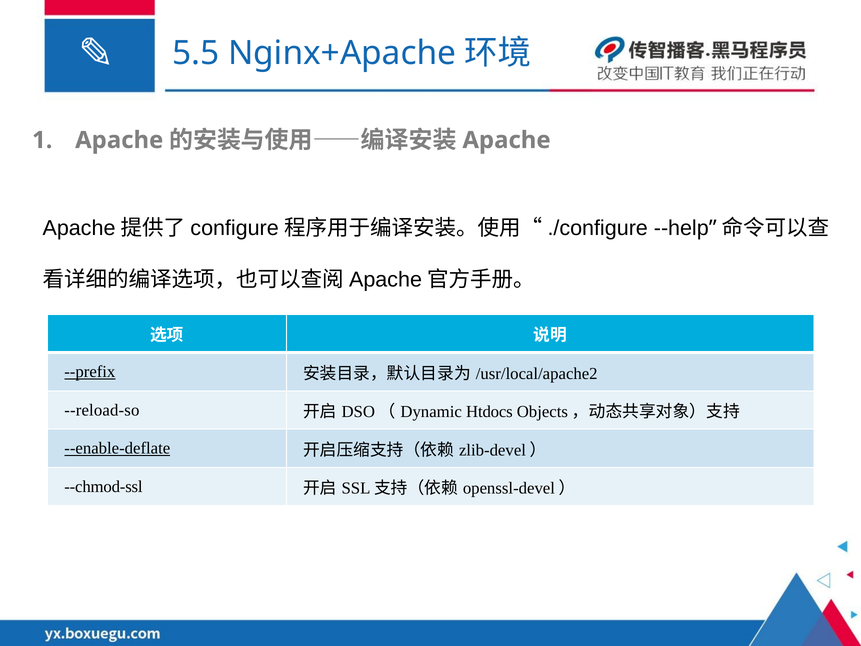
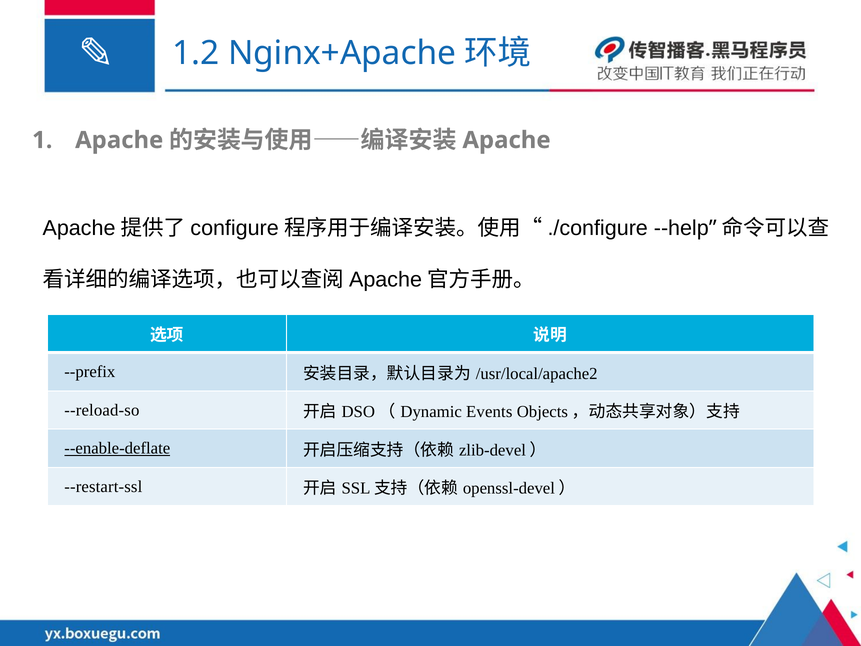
5.5: 5.5 -> 1.2 (196, 53)
--prefix underline: present -> none (90, 372)
Htdocs: Htdocs -> Events (489, 412)
--chmod-ssl: --chmod-ssl -> --restart-ssl (103, 486)
